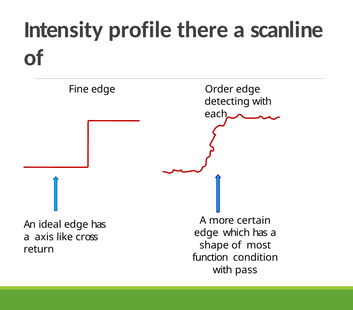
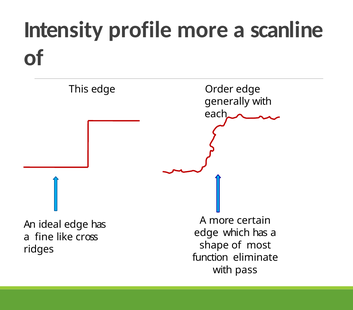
profile there: there -> more (203, 30)
Fine: Fine -> This (79, 89)
detecting: detecting -> generally (227, 102)
axis: axis -> fine (44, 237)
return: return -> ridges (39, 249)
condition: condition -> eliminate (256, 258)
